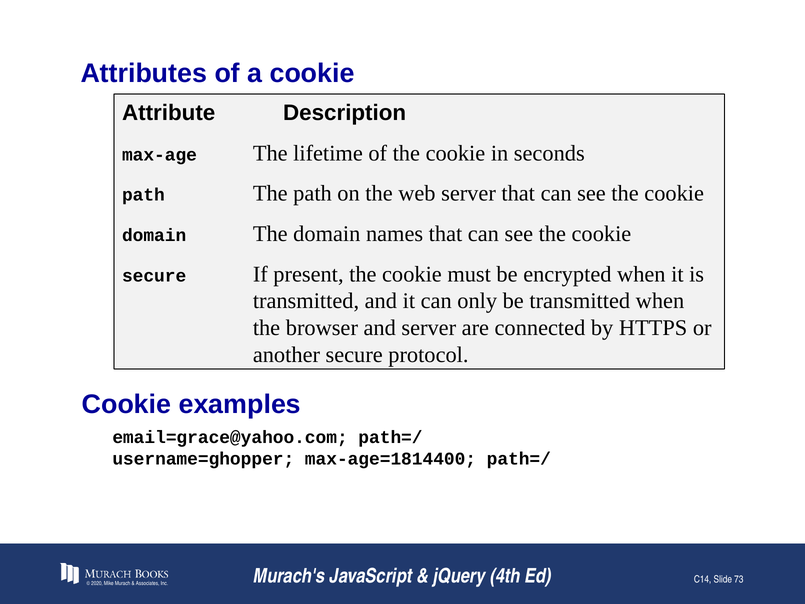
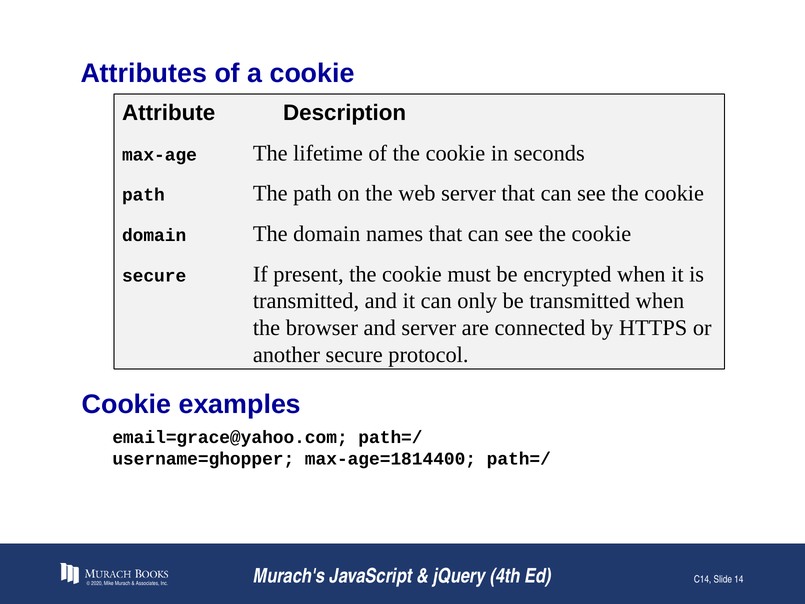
73: 73 -> 14 (739, 579)
